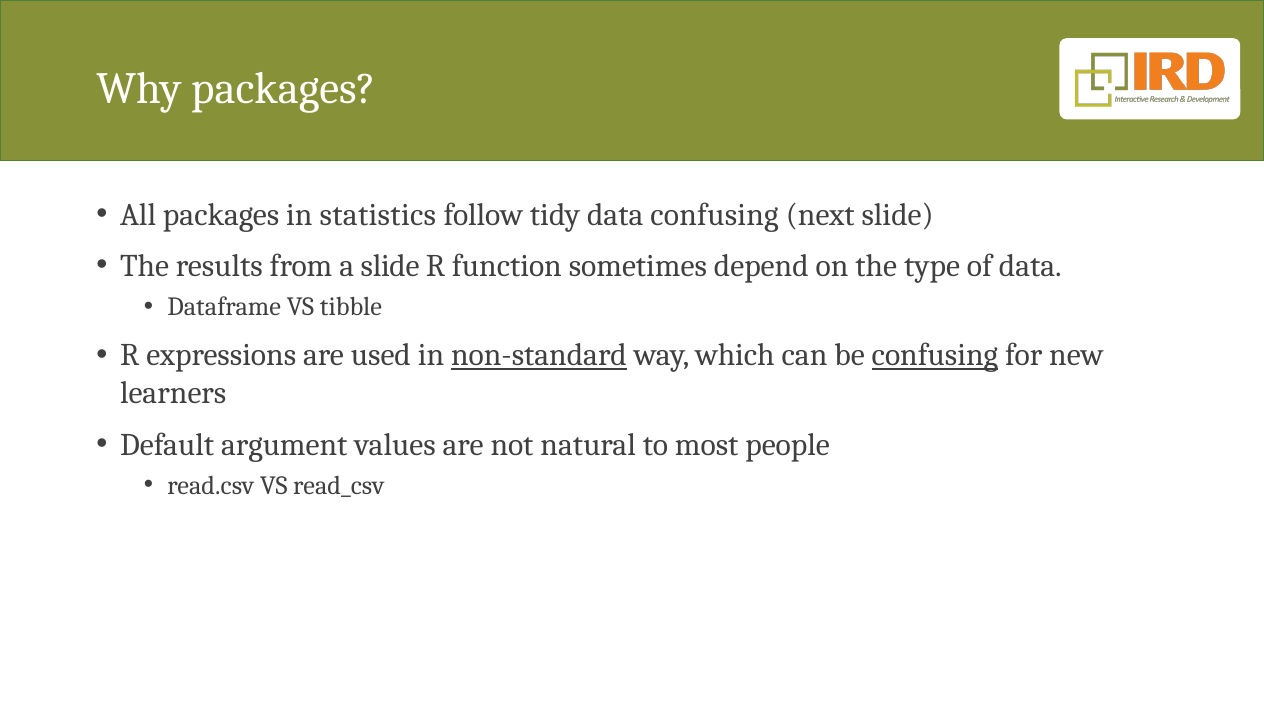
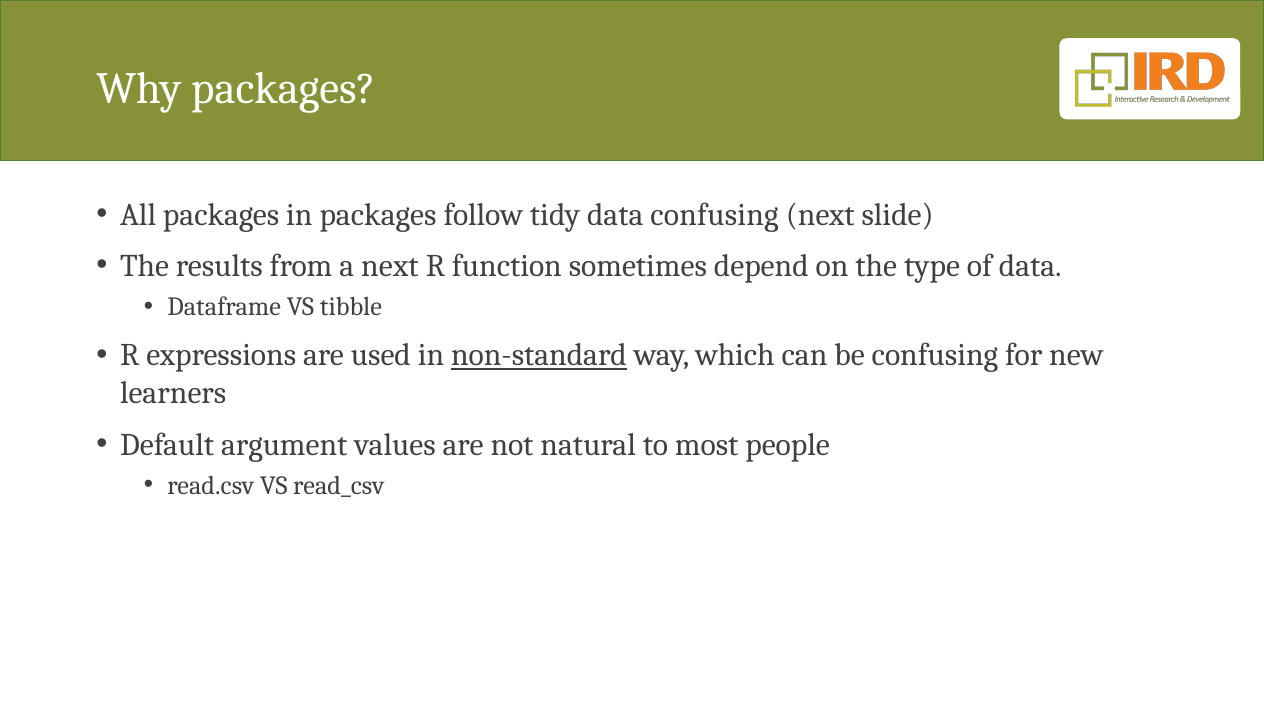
in statistics: statistics -> packages (378, 215)
a slide: slide -> next (390, 266)
confusing underline: present -> none (935, 356)
